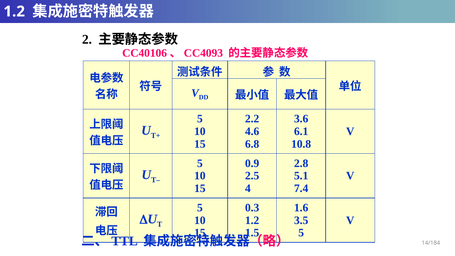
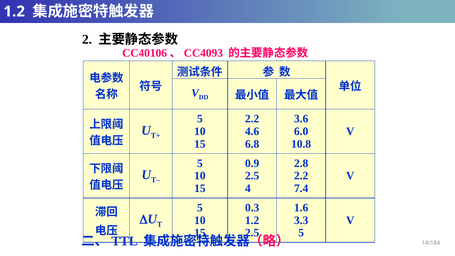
6.1: 6.1 -> 6.0 (301, 131)
5.1: 5.1 -> 2.2 (301, 176)
3.5: 3.5 -> 3.3 (301, 220)
1.5: 1.5 -> 2.5 (252, 233)
